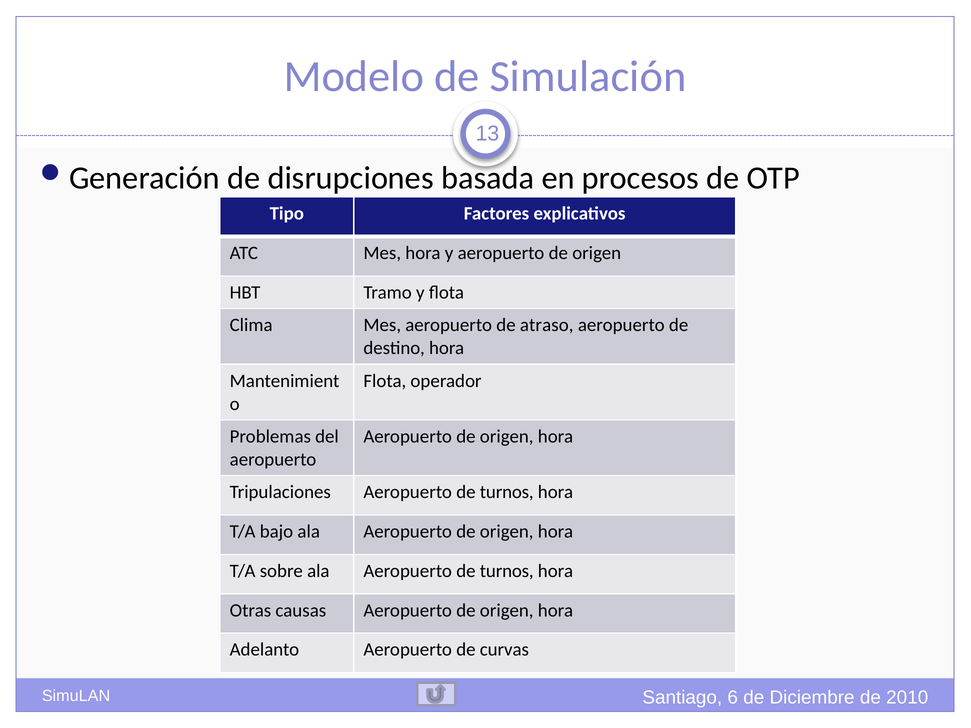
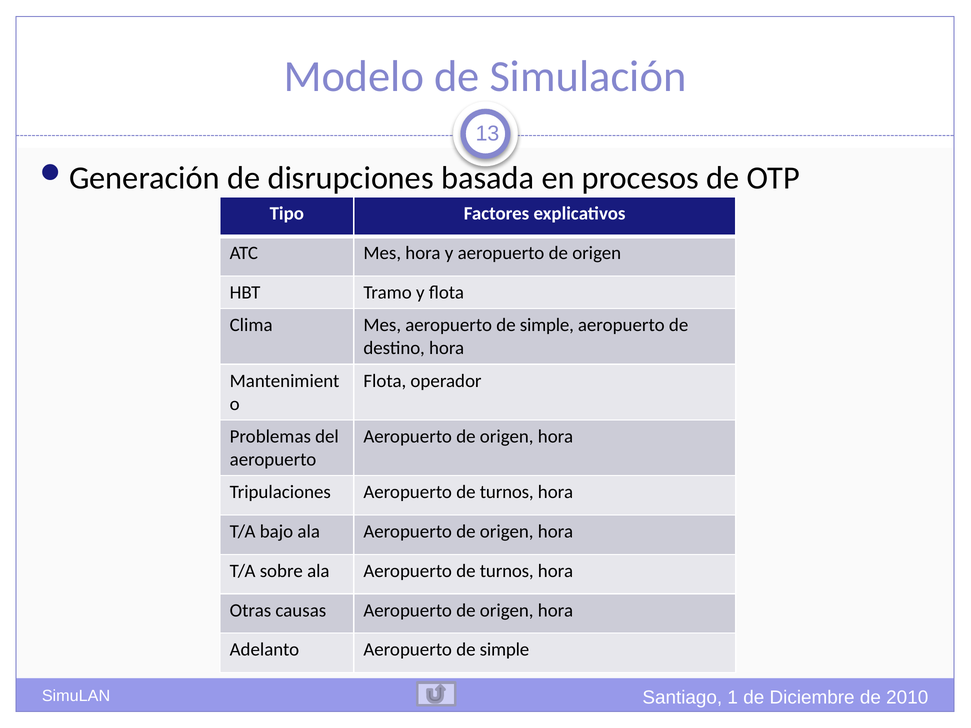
Mes aeropuerto de atraso: atraso -> simple (547, 325)
Adelanto Aeropuerto de curvas: curvas -> simple (504, 650)
6: 6 -> 1 (733, 698)
